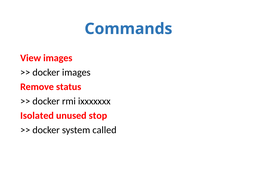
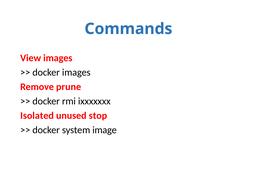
status: status -> prune (69, 87)
called: called -> image (105, 130)
